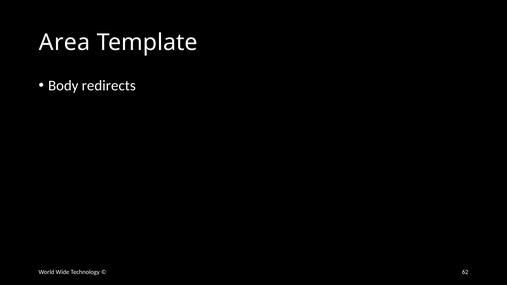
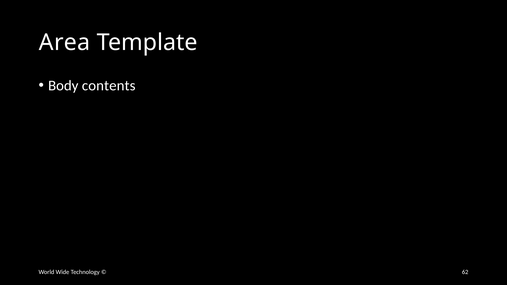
redirects: redirects -> contents (109, 86)
